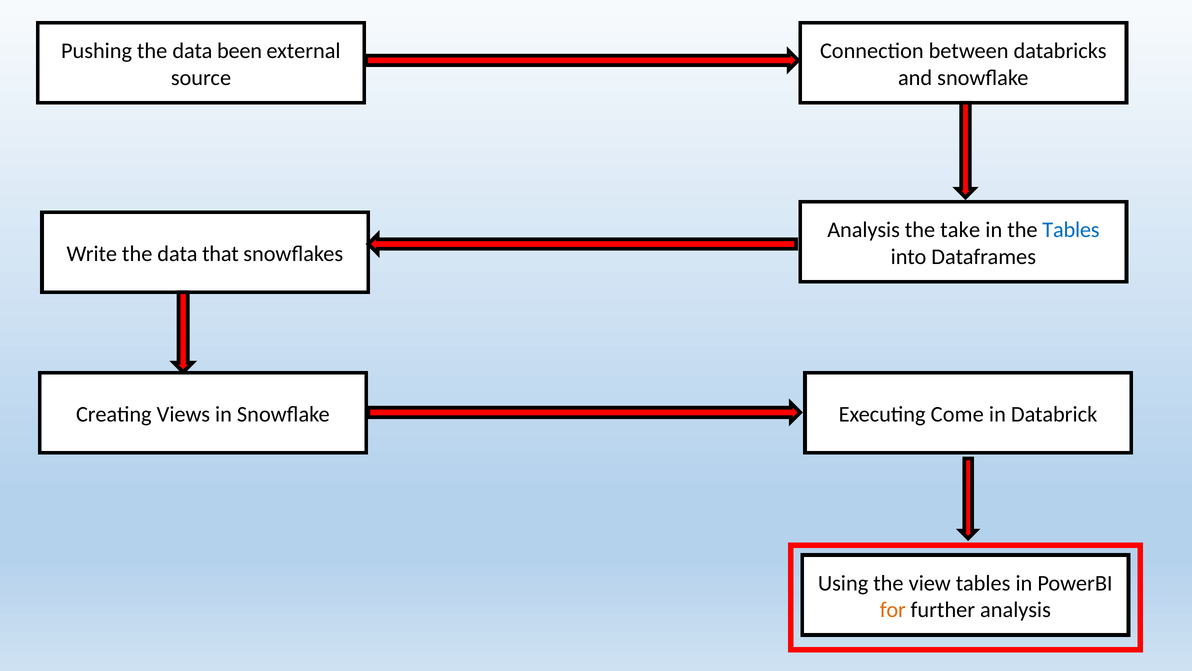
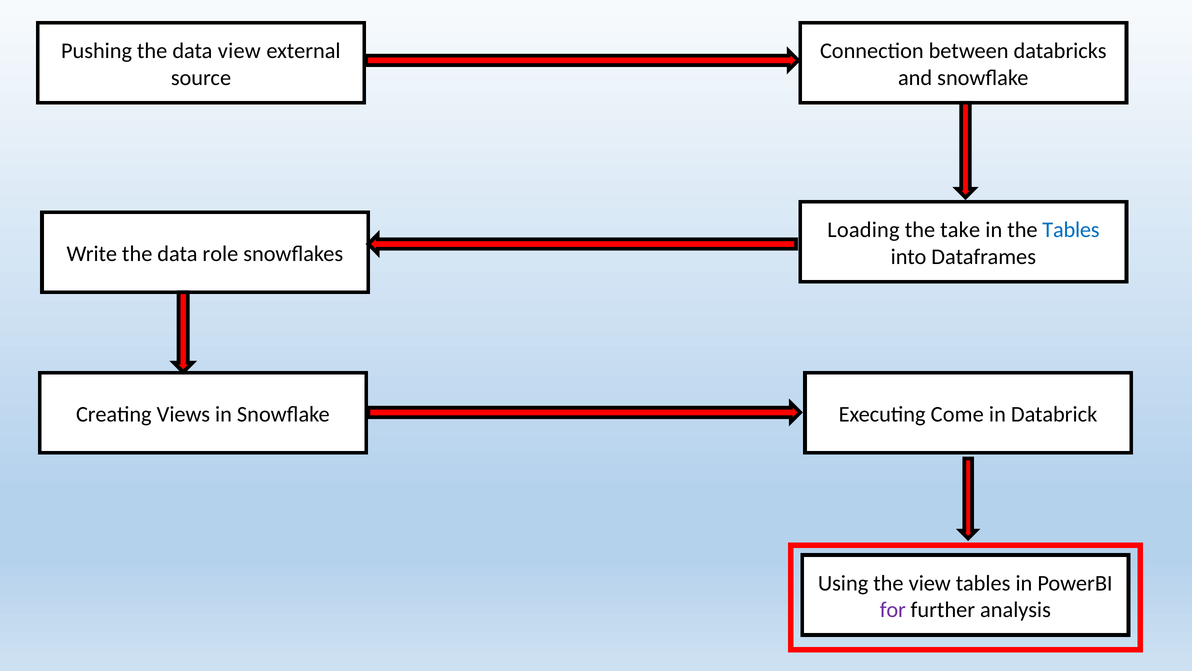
data been: been -> view (239, 51)
Analysis: Analysis -> Loading (863, 230)
that: that -> role (220, 254)
for colour: orange -> purple (893, 610)
